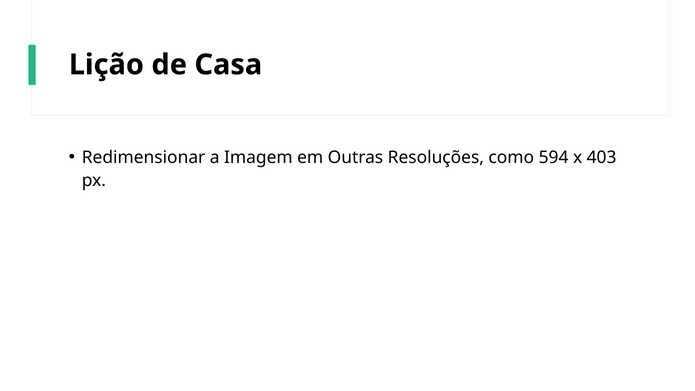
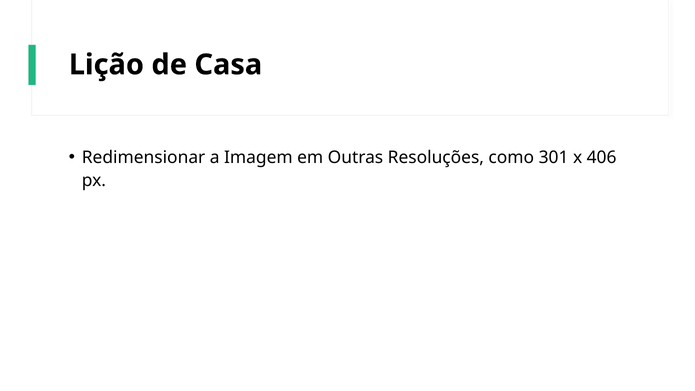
594: 594 -> 301 (554, 158)
403: 403 -> 406 (602, 158)
